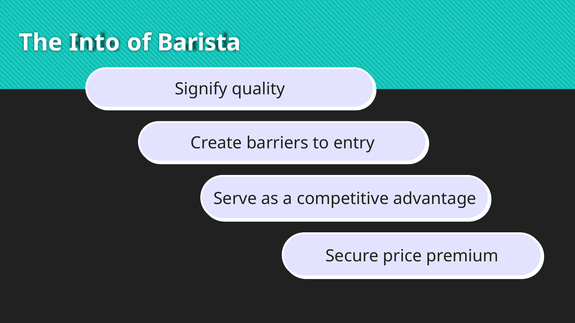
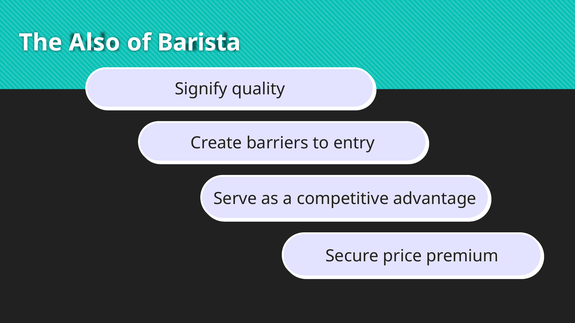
Into: Into -> Also (94, 43)
